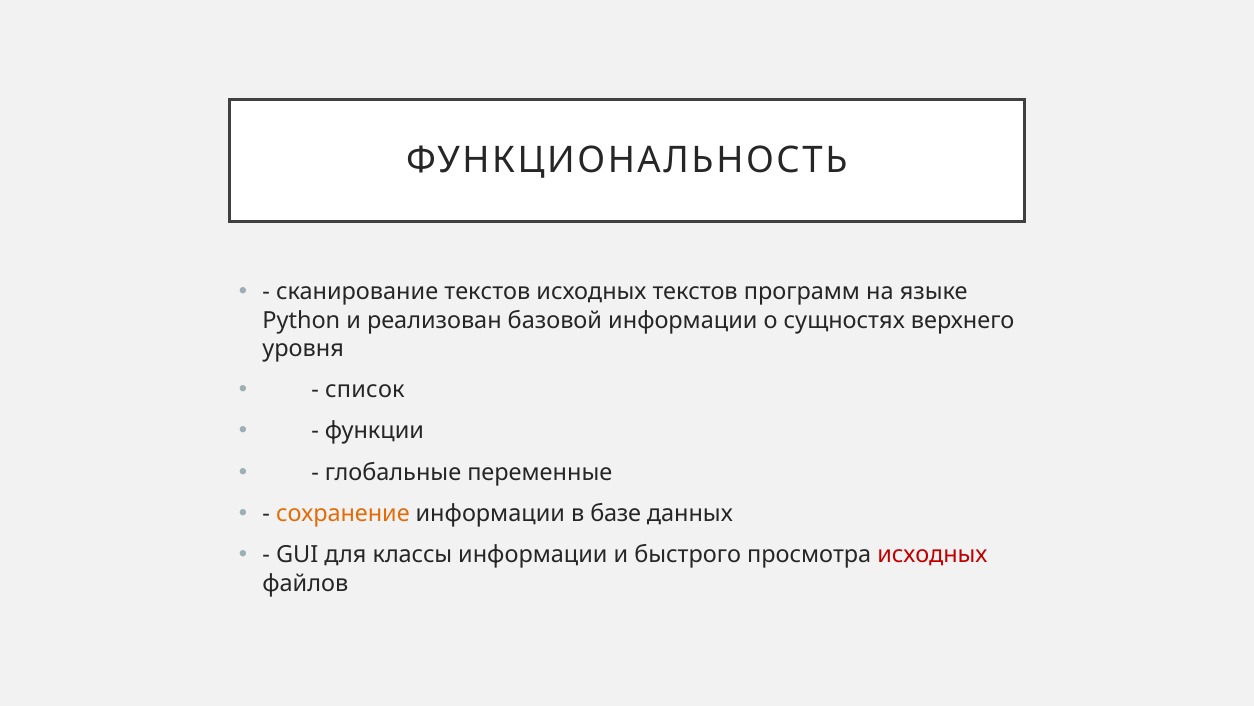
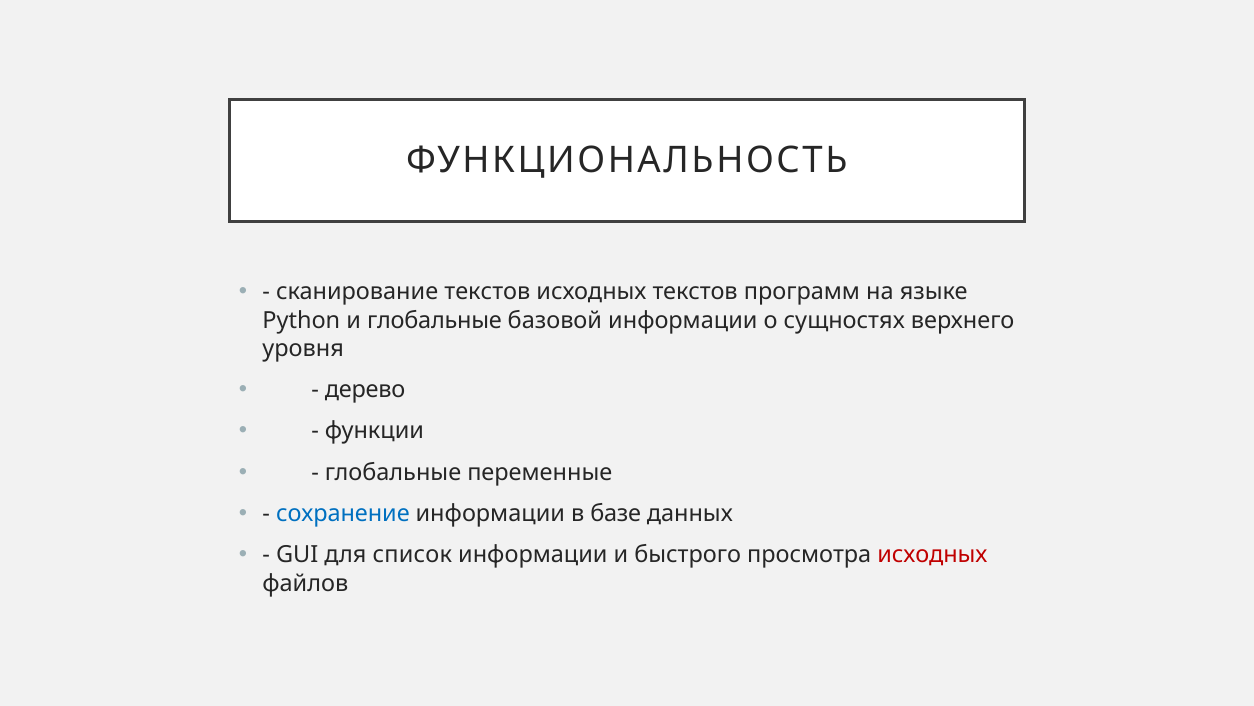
и реализован: реализован -> глобальные (434, 320)
список: список -> дерево (365, 390)
сохранение colour: orange -> blue (343, 513)
классы: классы -> список (412, 555)
